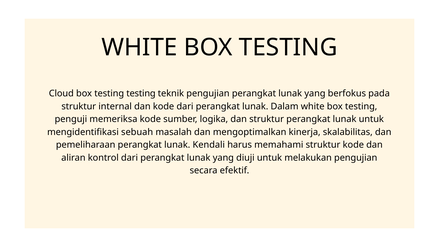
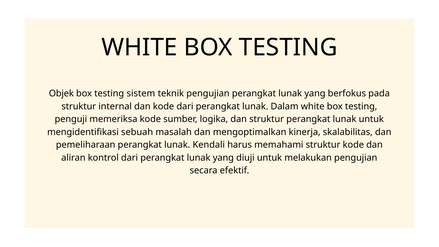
Cloud: Cloud -> Objek (61, 94)
testing testing: testing -> sistem (141, 94)
